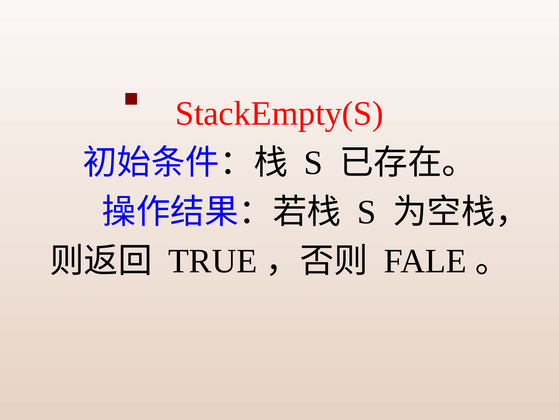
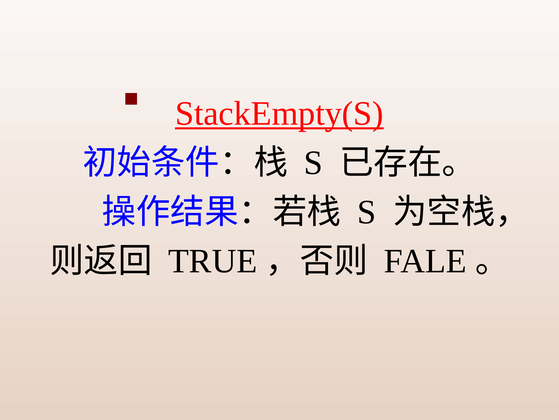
StackEmpty(S underline: none -> present (279, 113)
